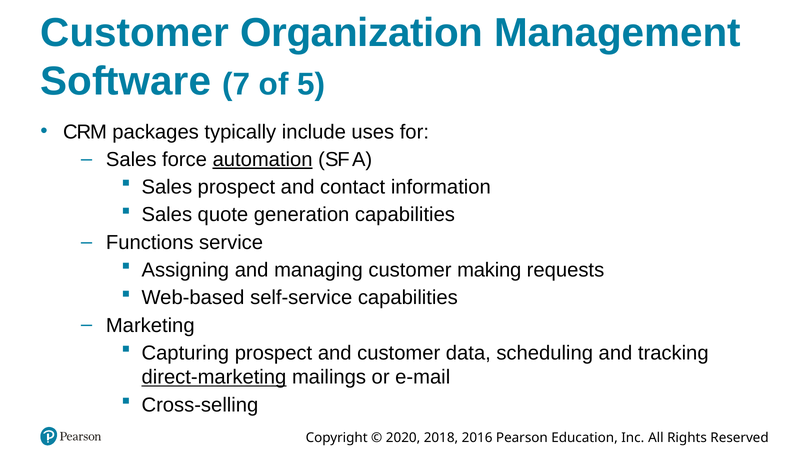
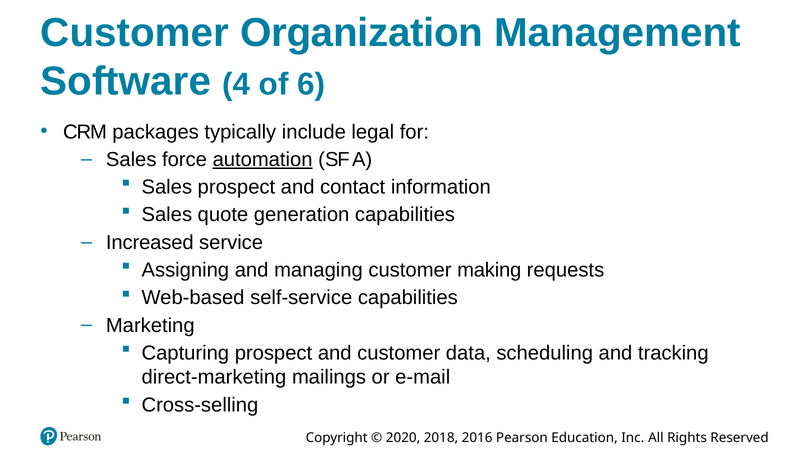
7: 7 -> 4 (236, 84)
5: 5 -> 6 (311, 84)
uses: uses -> legal (373, 132)
Functions: Functions -> Increased (150, 242)
direct-marketing underline: present -> none (214, 377)
